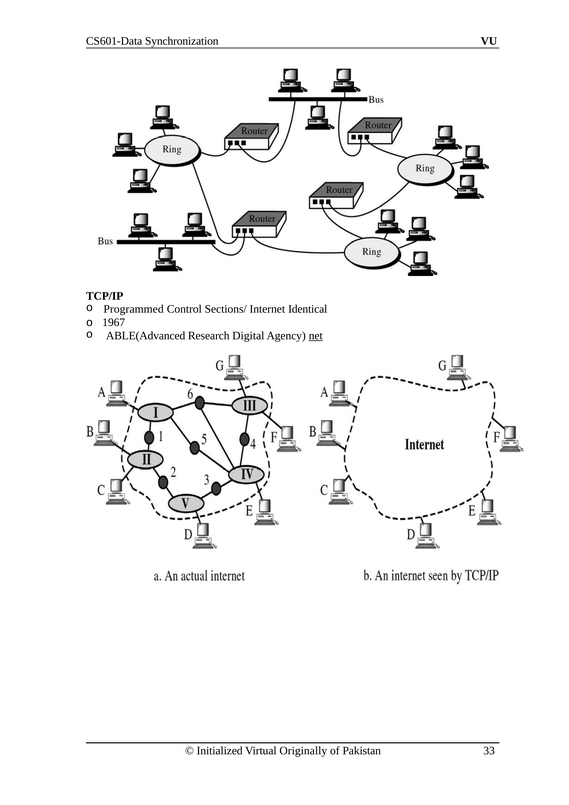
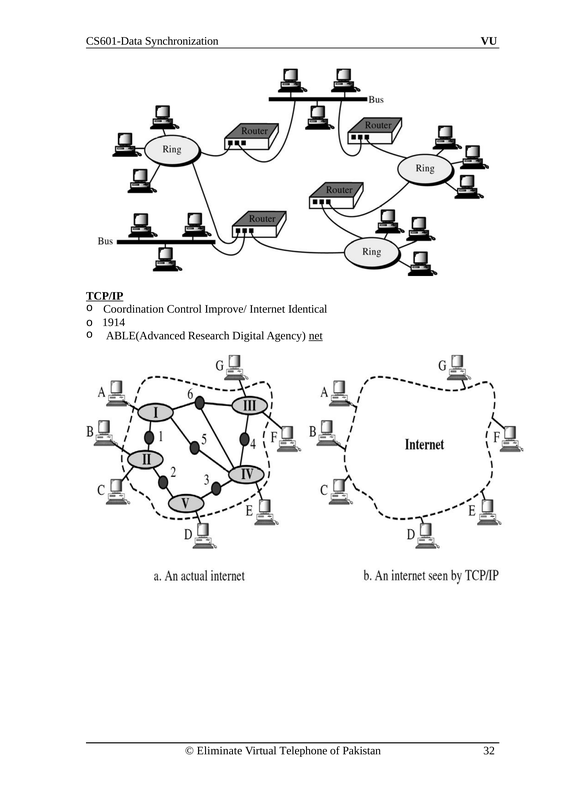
TCP/IP underline: none -> present (105, 296)
Programmed: Programmed -> Coordination (134, 309)
Sections/: Sections/ -> Improve/ (226, 309)
1967: 1967 -> 1914 (114, 322)
Initialized: Initialized -> Eliminate (220, 751)
Originally: Originally -> Telephone (303, 751)
33: 33 -> 32 (489, 751)
